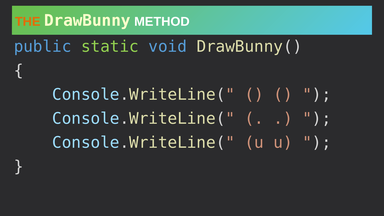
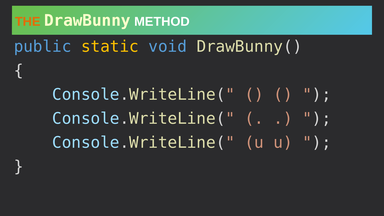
static colour: light green -> yellow (110, 47)
